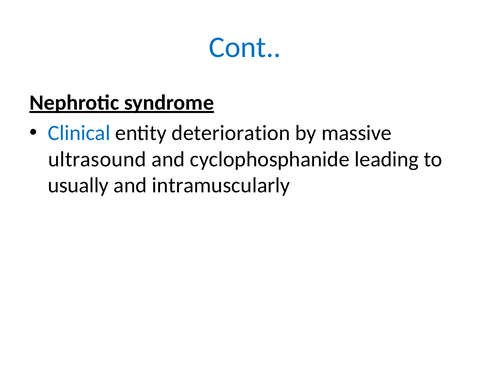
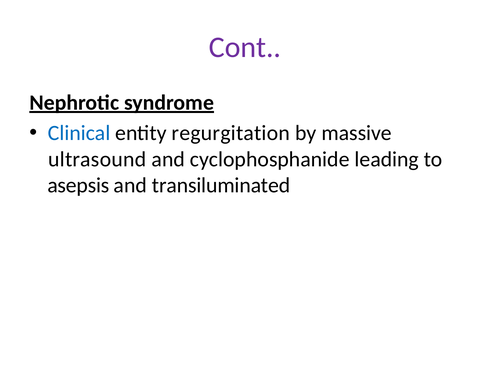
Cont colour: blue -> purple (245, 47)
deterioration: deterioration -> regurgitation (231, 133)
usually: usually -> asepsis (78, 186)
intramuscularly: intramuscularly -> transiluminated (221, 186)
